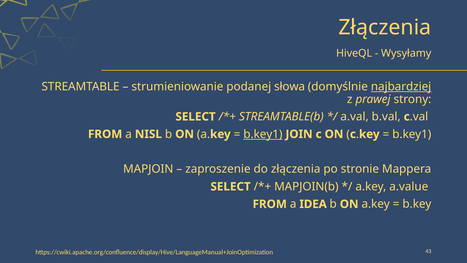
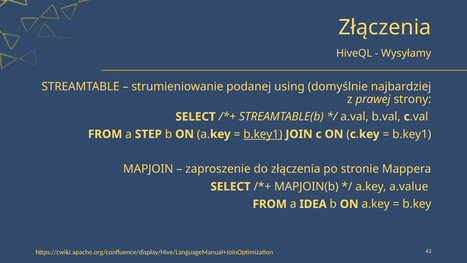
słowa: słowa -> using (289, 86)
najbardziej underline: present -> none (401, 86)
NISL: NISL -> STEP (148, 134)
